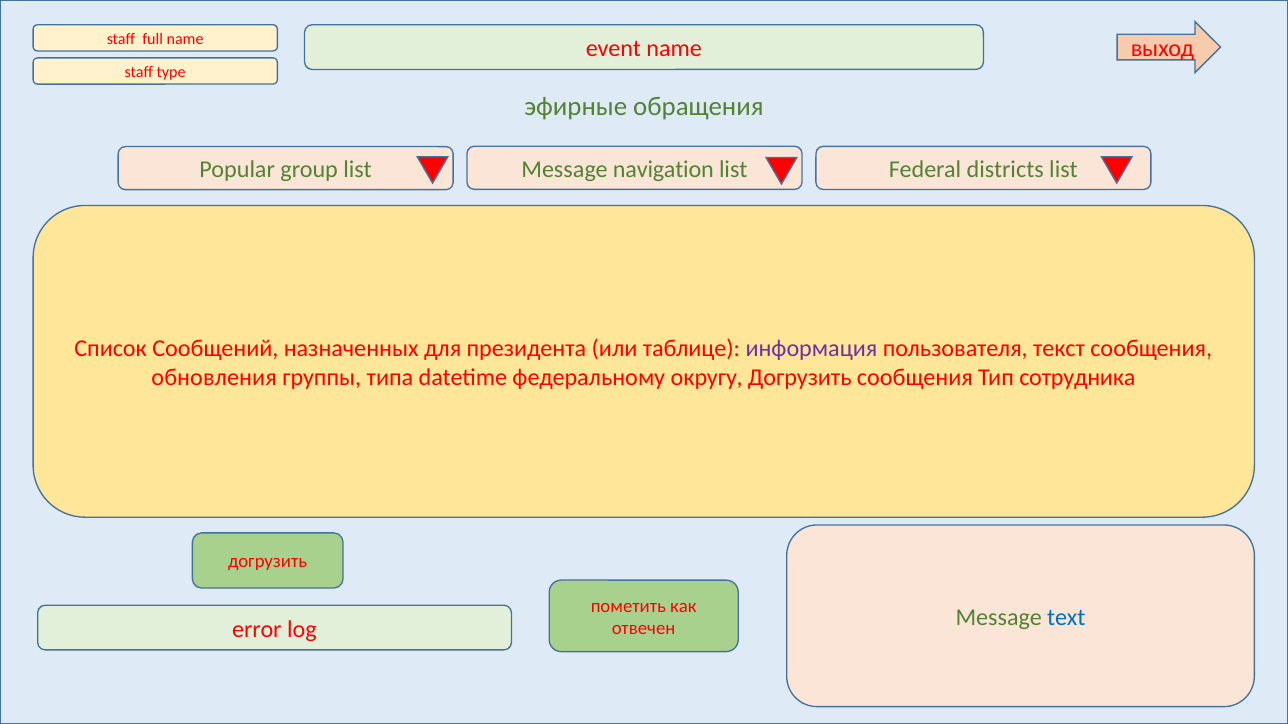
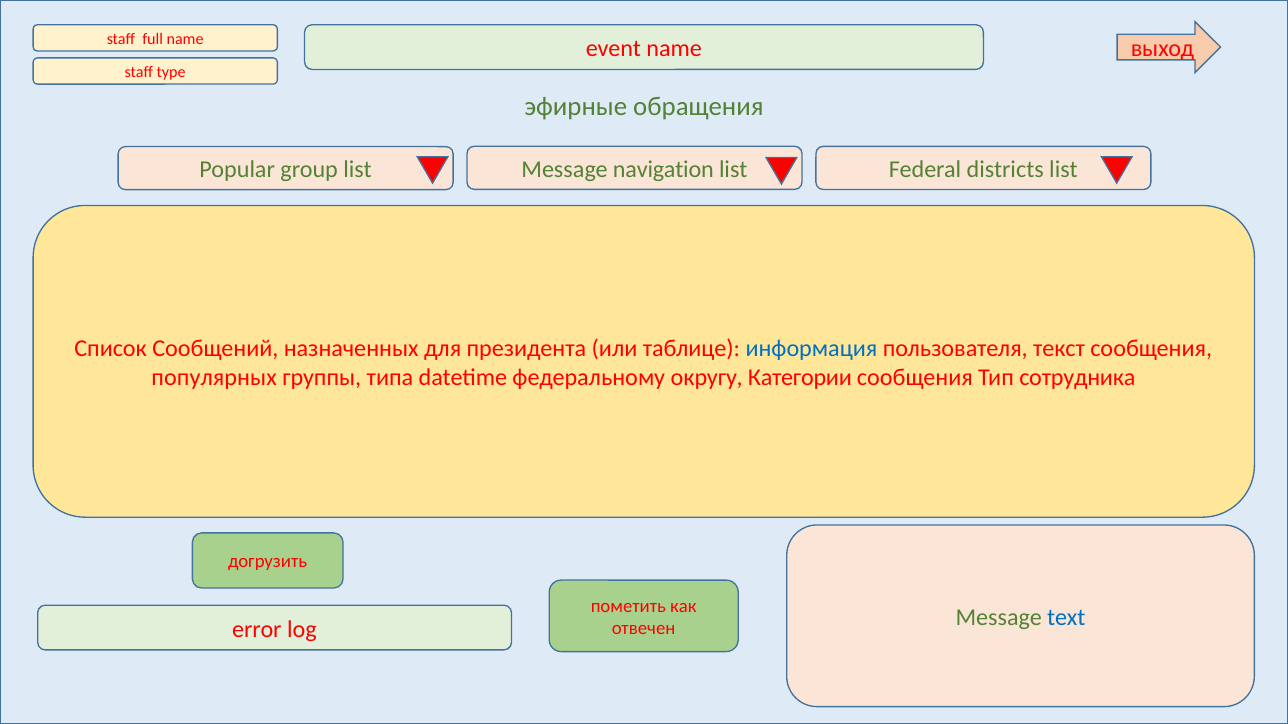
информация colour: purple -> blue (811, 349)
обновления: обновления -> популярных (214, 378)
округу Догрузить: Догрузить -> Категории (800, 378)
